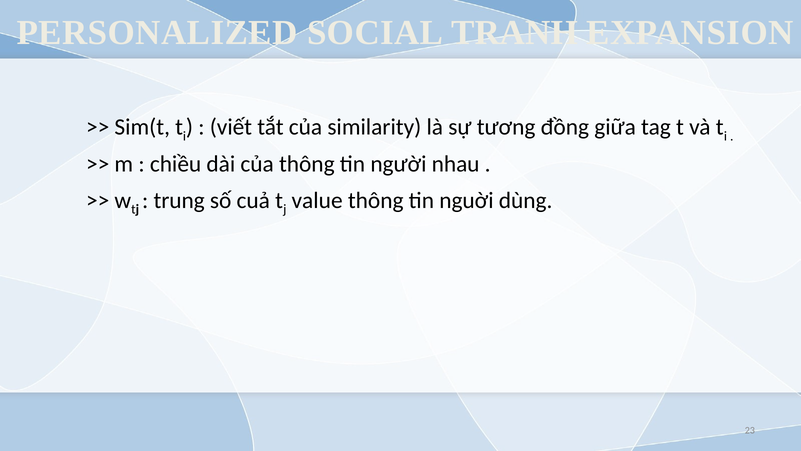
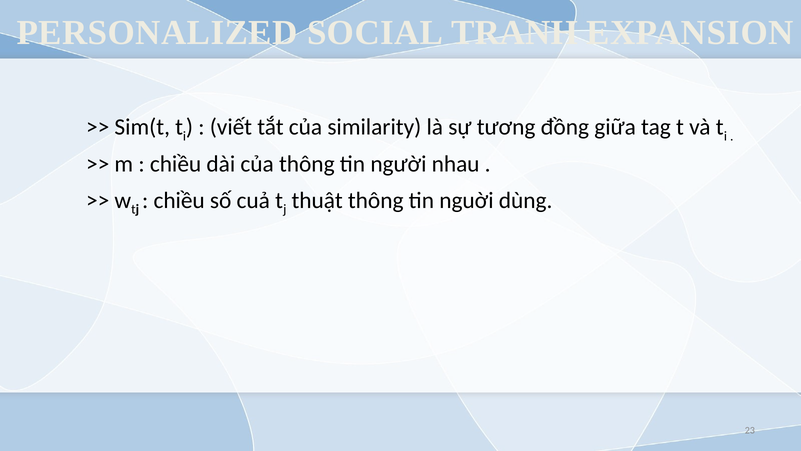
trung: trung -> chiều (179, 200)
value: value -> thuật (317, 200)
